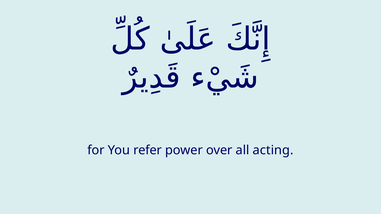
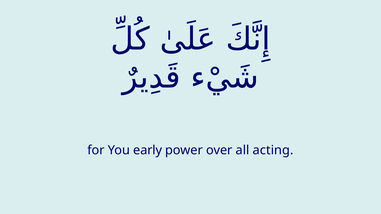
refer: refer -> early (148, 150)
